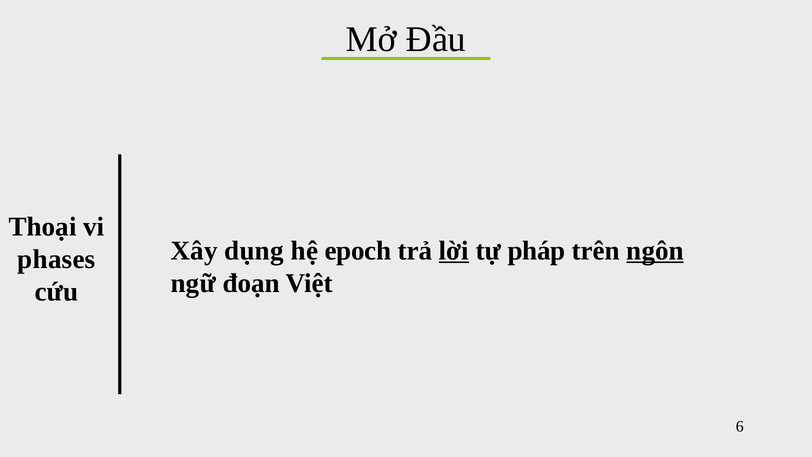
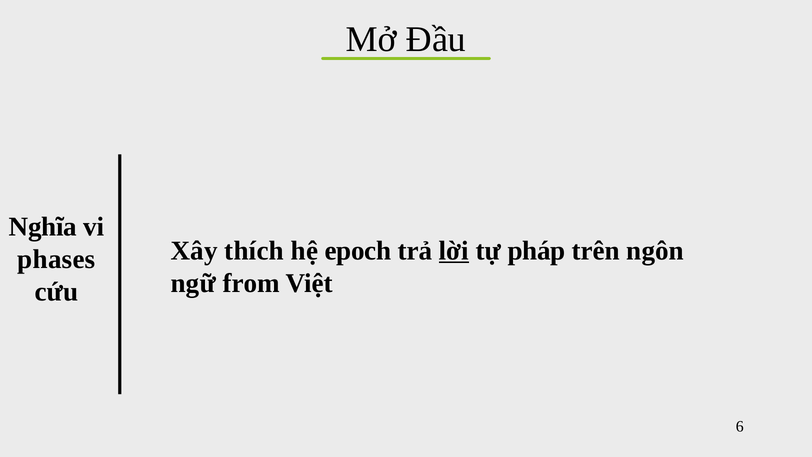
Thoại: Thoại -> Nghĩa (43, 227)
dụng: dụng -> thích (254, 250)
ngôn underline: present -> none (655, 250)
đoạn: đoạn -> from (251, 283)
